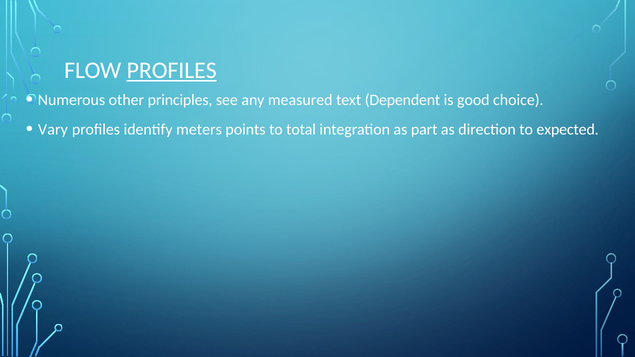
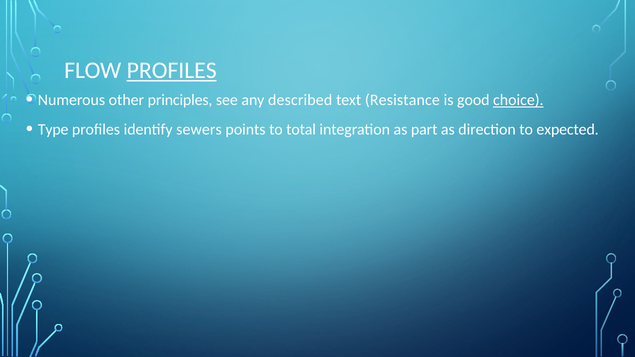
measured: measured -> described (300, 100)
Dependent: Dependent -> Resistance (402, 100)
choice underline: none -> present (518, 100)
Vary: Vary -> Type (53, 130)
meters: meters -> sewers (199, 130)
